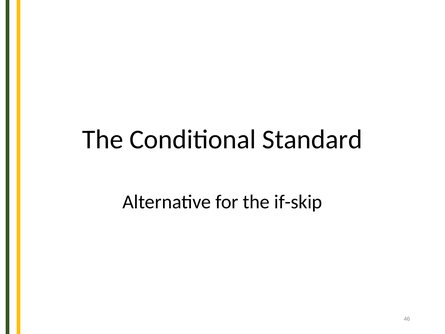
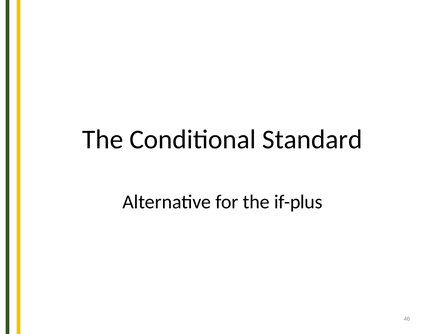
if-skip: if-skip -> if-plus (298, 202)
